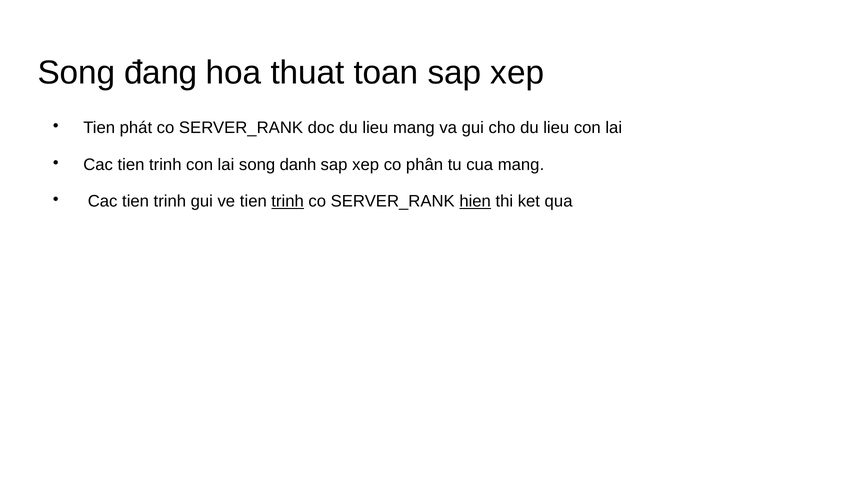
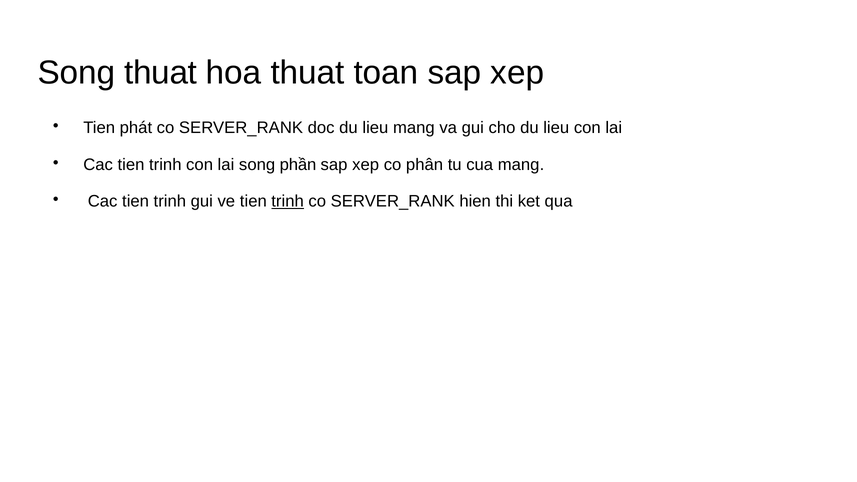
Song đang: đang -> thuat (161, 73)
danh: danh -> phần (298, 165)
hien underline: present -> none (475, 201)
